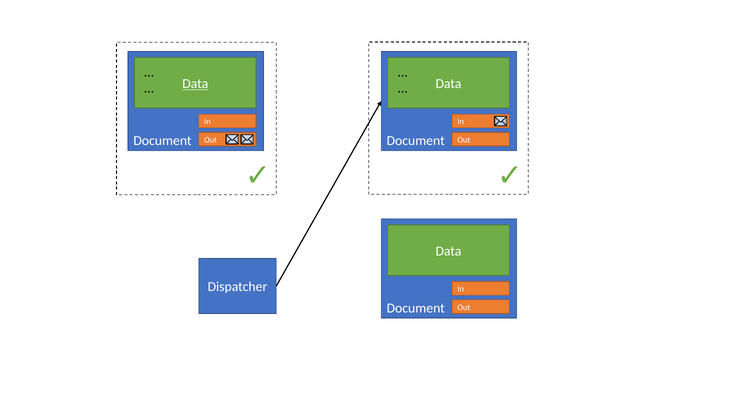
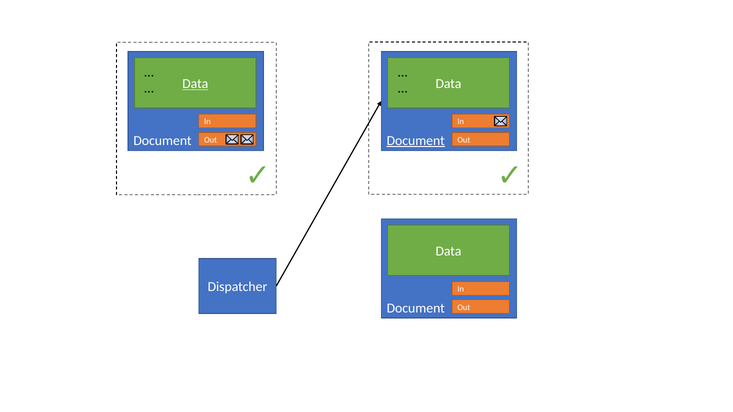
Document underline: none -> present (416, 141)
